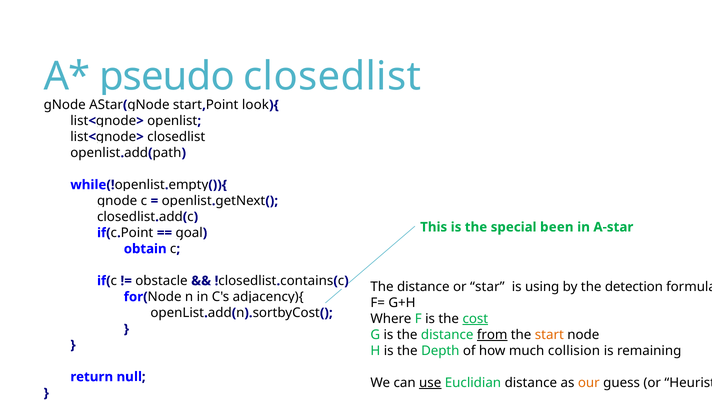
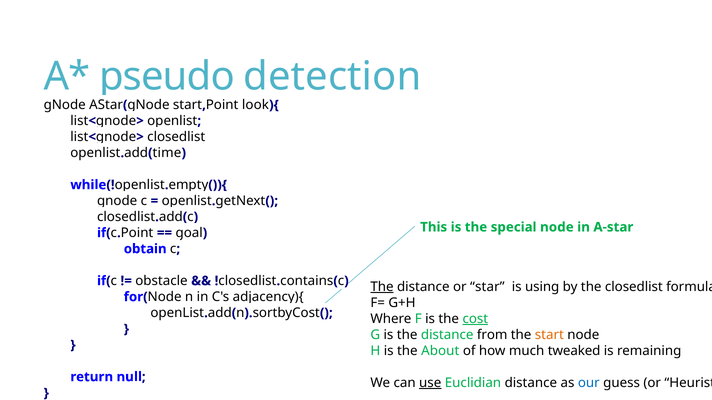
closedlist: closedlist -> detection (332, 77)
path: path -> time (167, 153)
special been: been -> node (557, 227)
The underline: none -> present (382, 287)
the detection: detection -> closedlist (634, 287)
from underline: present -> none (492, 335)
Depth: Depth -> About (440, 351)
collision: collision -> tweaked (574, 351)
our colour: orange -> blue (589, 383)
